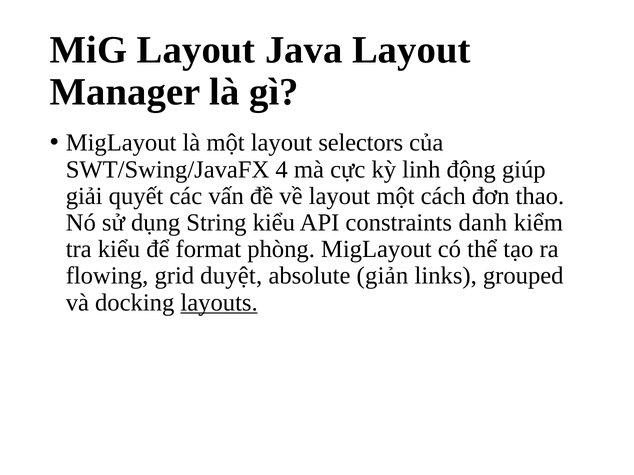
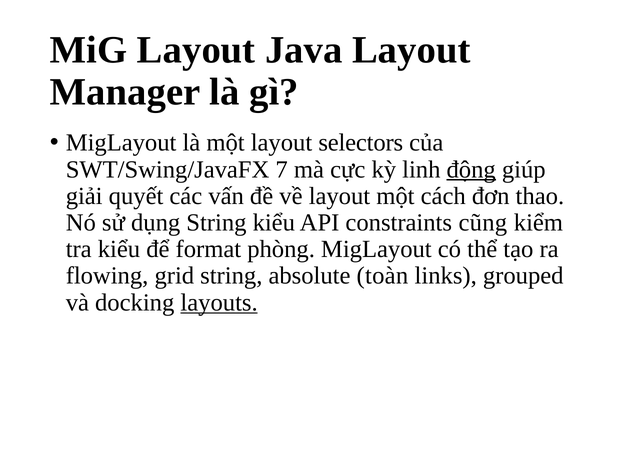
4: 4 -> 7 (282, 170)
động underline: none -> present (471, 170)
danh: danh -> cũng (483, 223)
grid duyệt: duyệt -> string (231, 276)
giản: giản -> toàn (382, 276)
